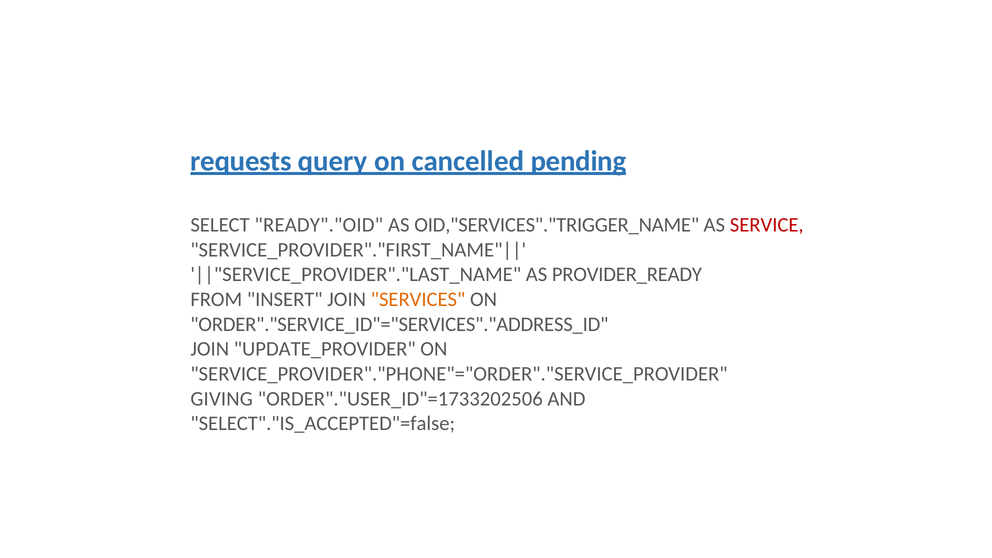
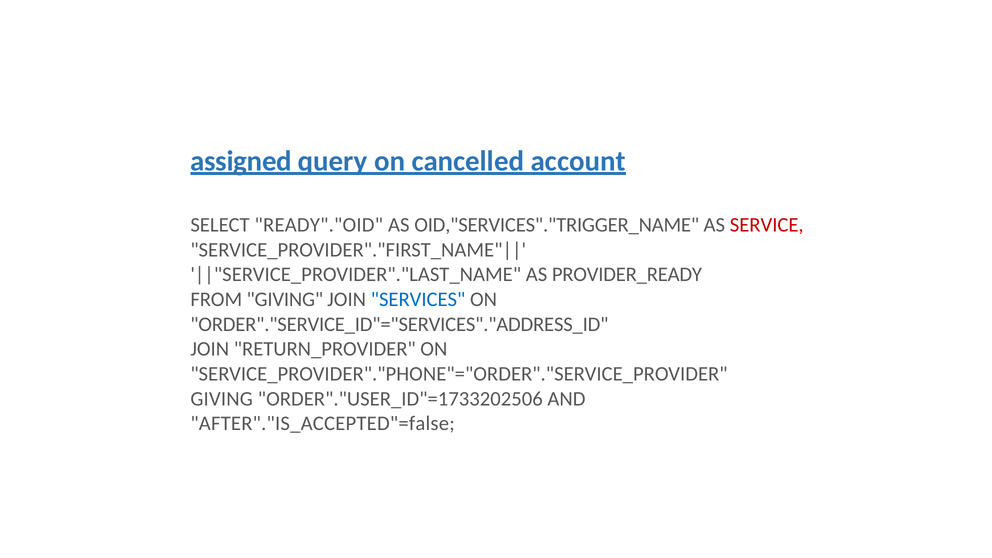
requests: requests -> assigned (241, 161)
pending: pending -> account (578, 161)
FROM INSERT: INSERT -> GIVING (285, 299)
SERVICES colour: orange -> blue (418, 299)
UPDATE_PROVIDER: UPDATE_PROVIDER -> RETURN_PROVIDER (325, 349)
SELECT"."IS_ACCEPTED"=false: SELECT"."IS_ACCEPTED"=false -> AFTER"."IS_ACCEPTED"=false (323, 423)
